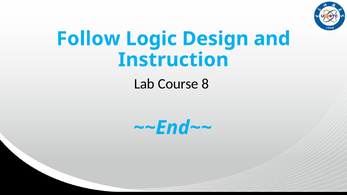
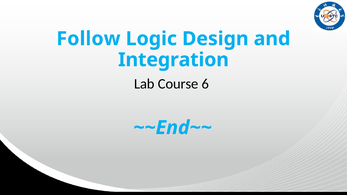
Instruction: Instruction -> Integration (173, 60)
8: 8 -> 6 (205, 84)
